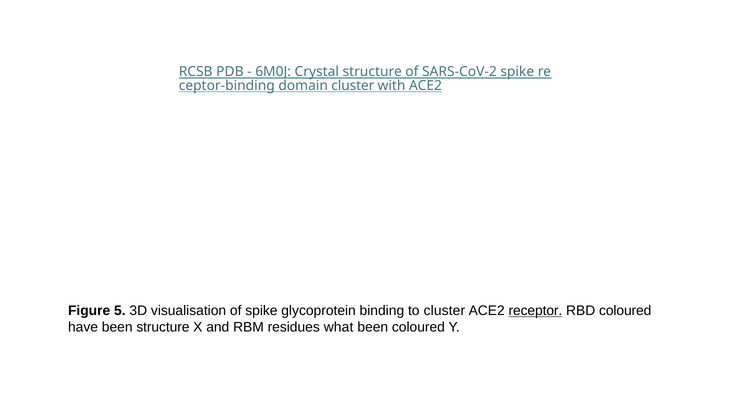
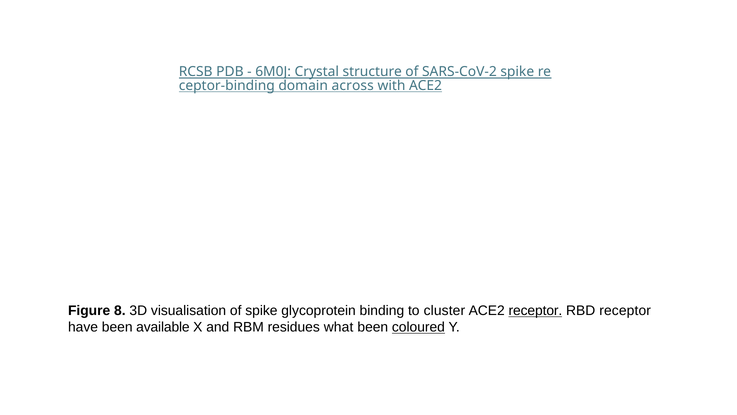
domain cluster: cluster -> across (353, 85)
5: 5 -> 8 (120, 310)
RBD coloured: coloured -> receptor (625, 310)
been structure: structure -> available (163, 327)
coloured underline: none -> present (418, 327)
